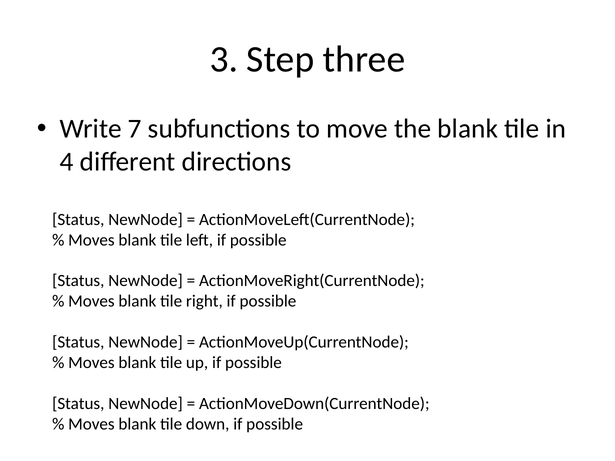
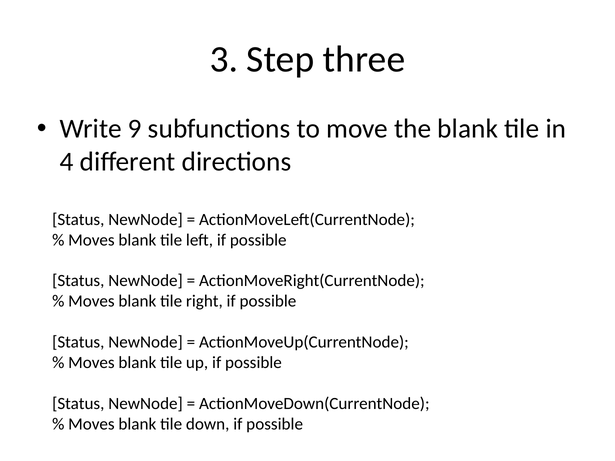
7: 7 -> 9 (135, 129)
